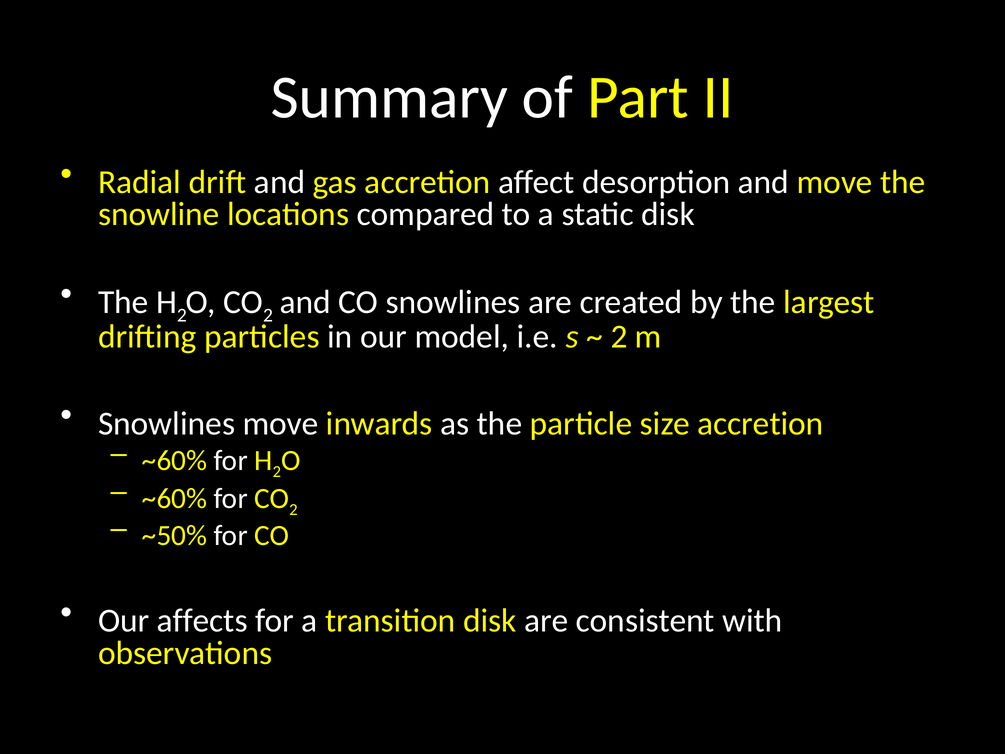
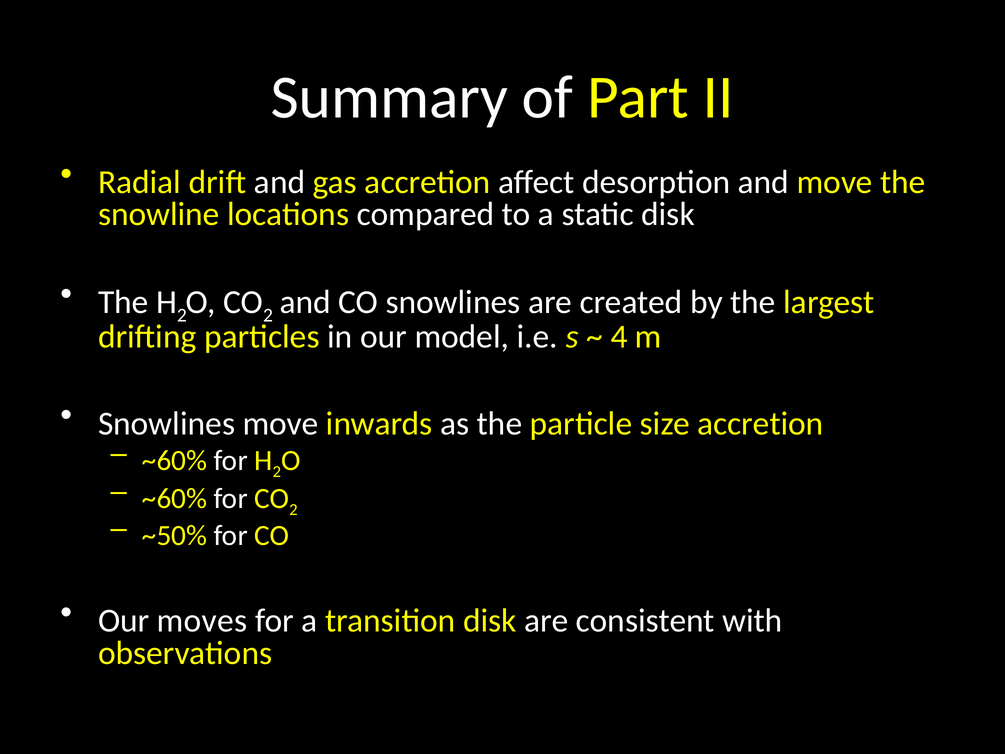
2: 2 -> 4 (619, 337)
affects: affects -> moves (202, 621)
